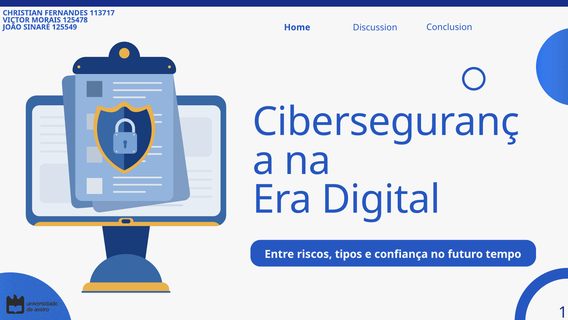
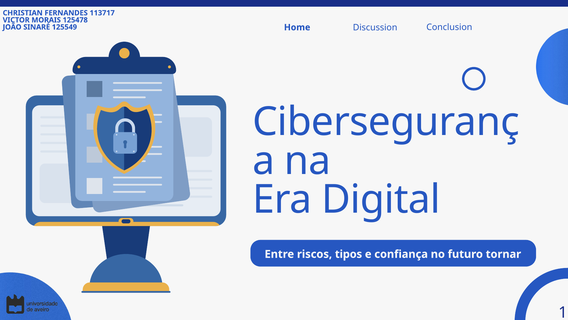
tempo: tempo -> tornar (503, 254)
